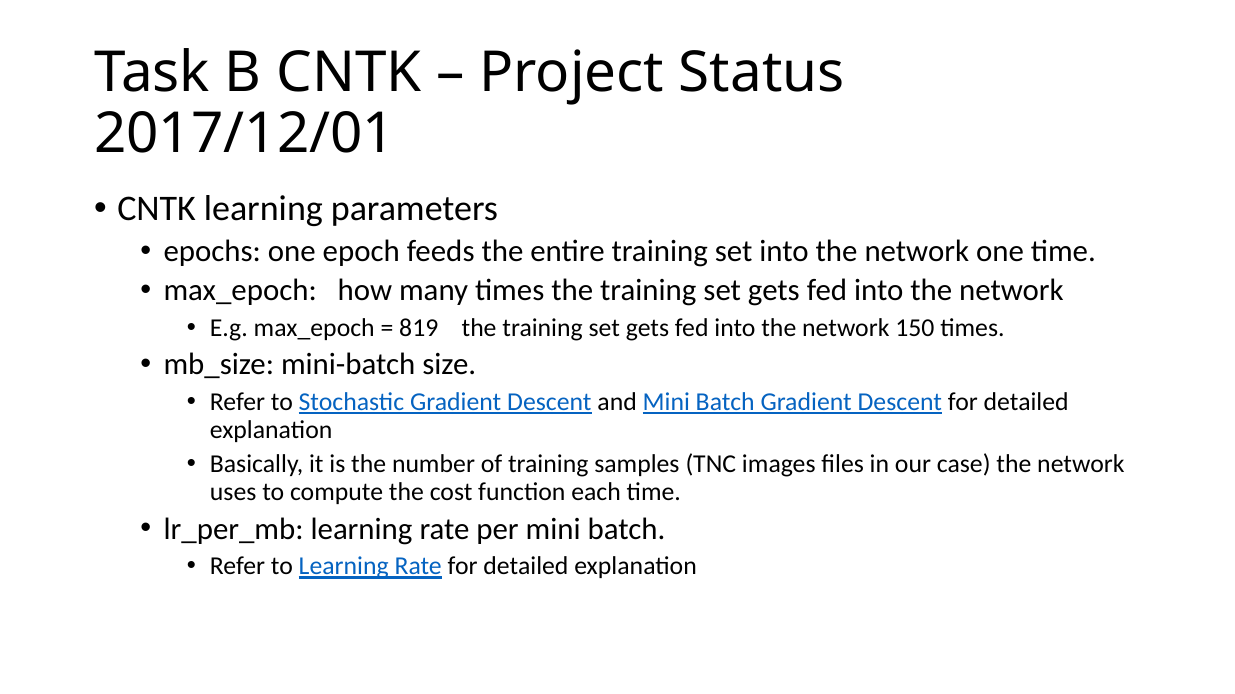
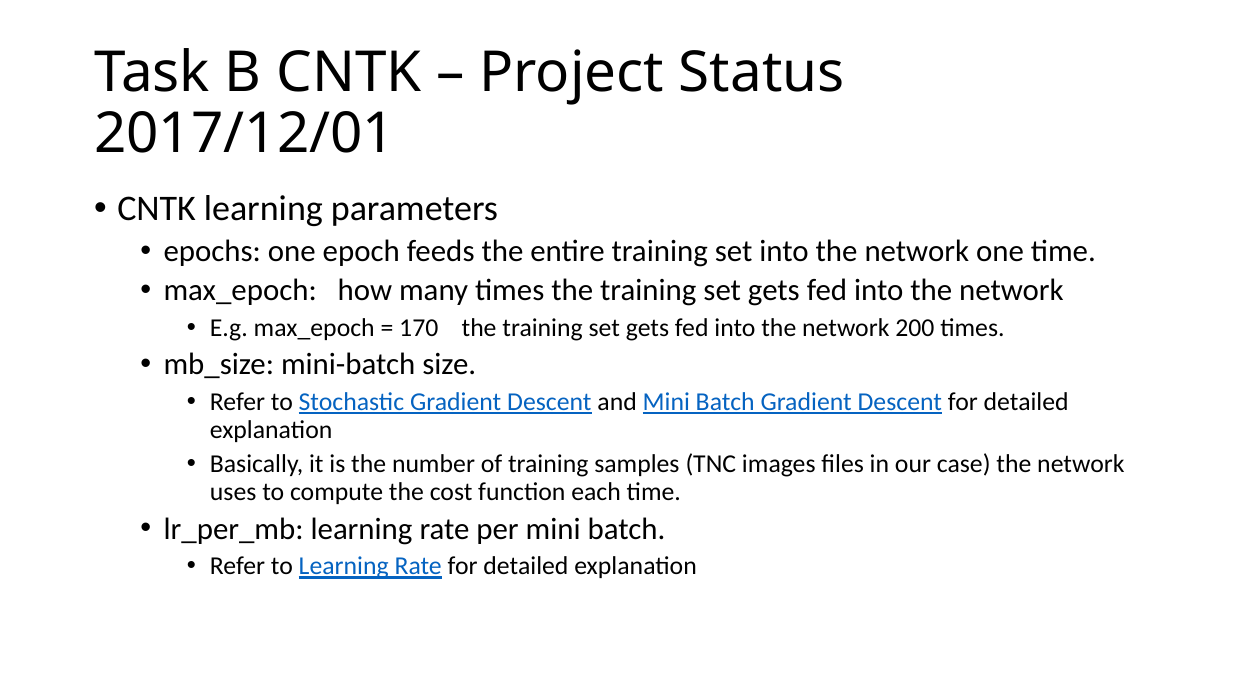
819: 819 -> 170 (419, 328)
150: 150 -> 200 (915, 328)
